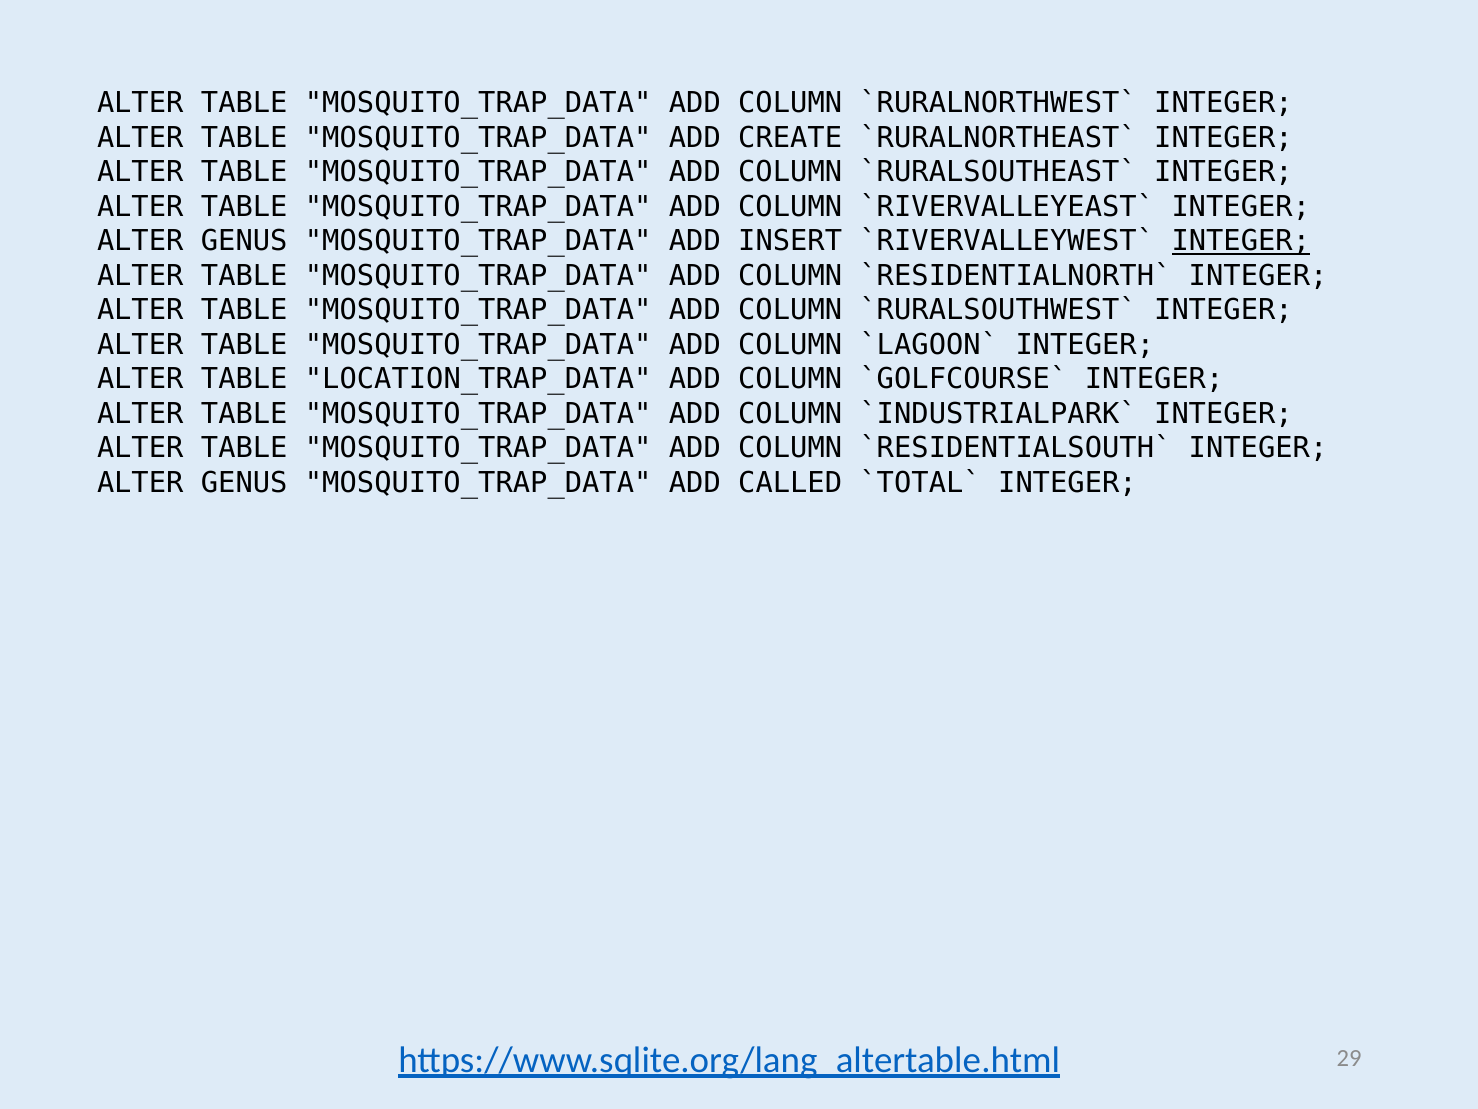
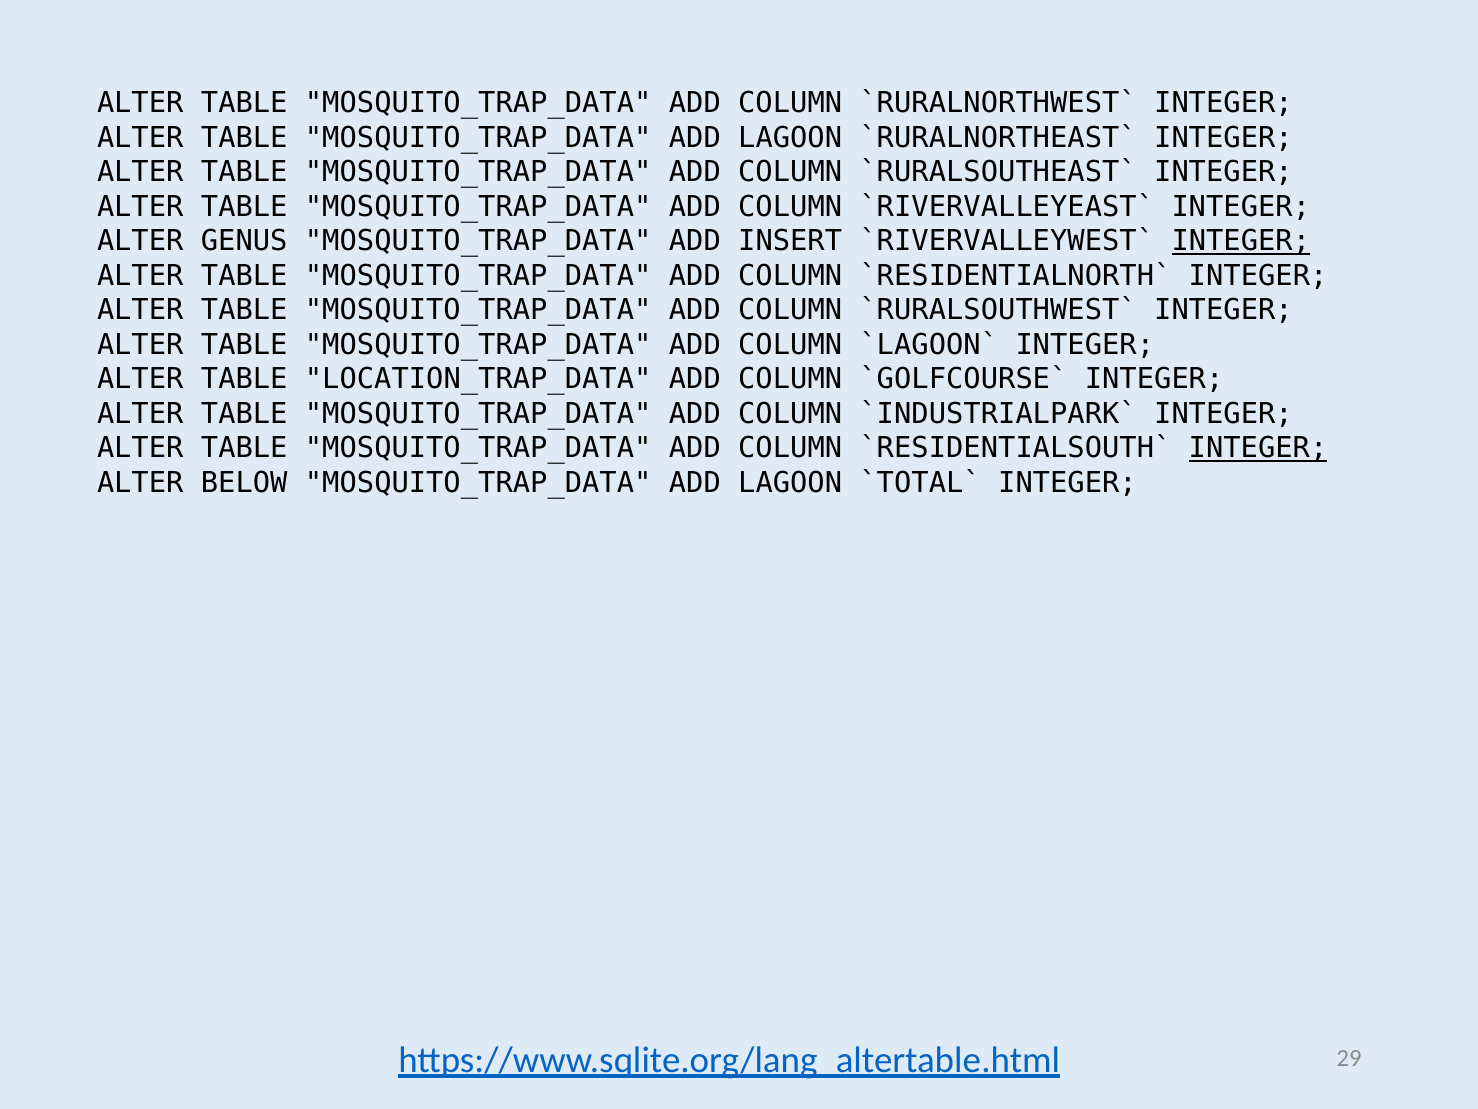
TABLE MOSQUITO_TRAP_DATA ADD CREATE: CREATE -> LAGOON (790, 138)
INTEGER underline: none -> present (1258, 448)
GENUS: GENUS -> BELOW (244, 483)
CALLED: CALLED -> LAGOON (790, 483)
